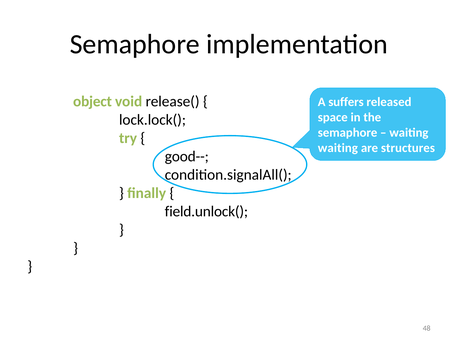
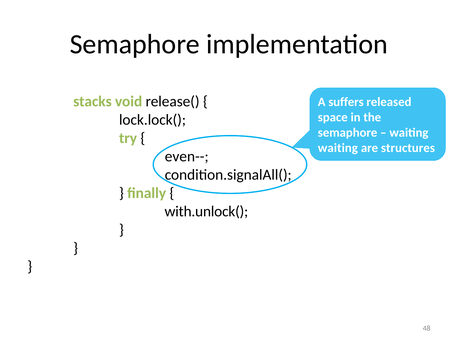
object: object -> stacks (92, 101)
good--: good-- -> even-- (187, 156)
field.unlock(: field.unlock( -> with.unlock( (206, 211)
